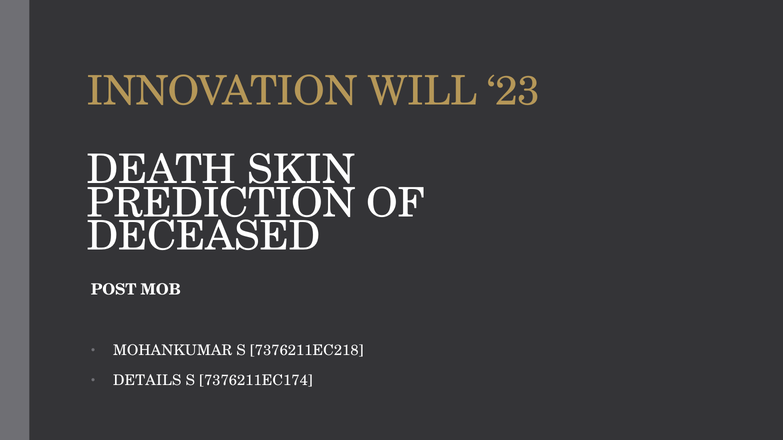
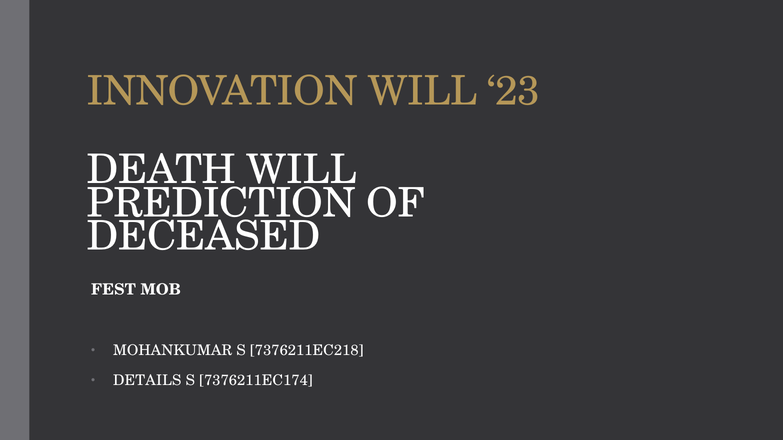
DEATH SKIN: SKIN -> WILL (302, 170)
POST: POST -> FEST (113, 290)
